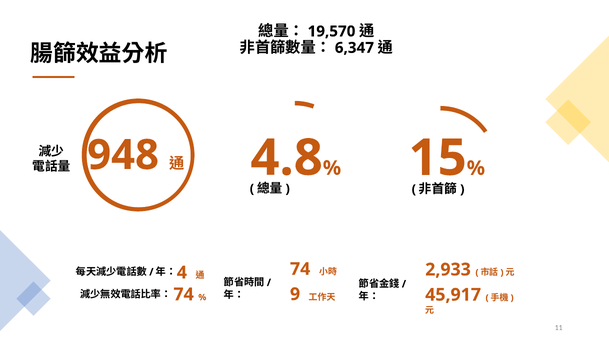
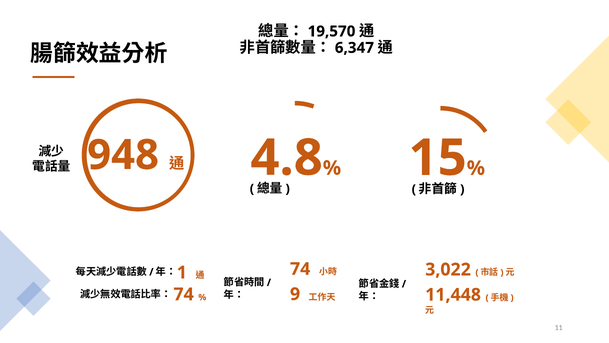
2,933: 2,933 -> 3,022 (448, 269)
4: 4 -> 1 (182, 272)
45,917: 45,917 -> 11,448 (453, 294)
